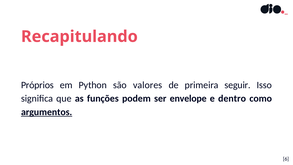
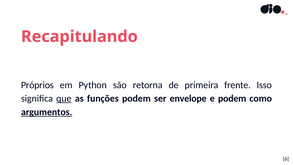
valores: valores -> retorna (148, 85)
seguir: seguir -> frente (238, 85)
que underline: none -> present (64, 98)
e dentro: dentro -> podem (232, 98)
